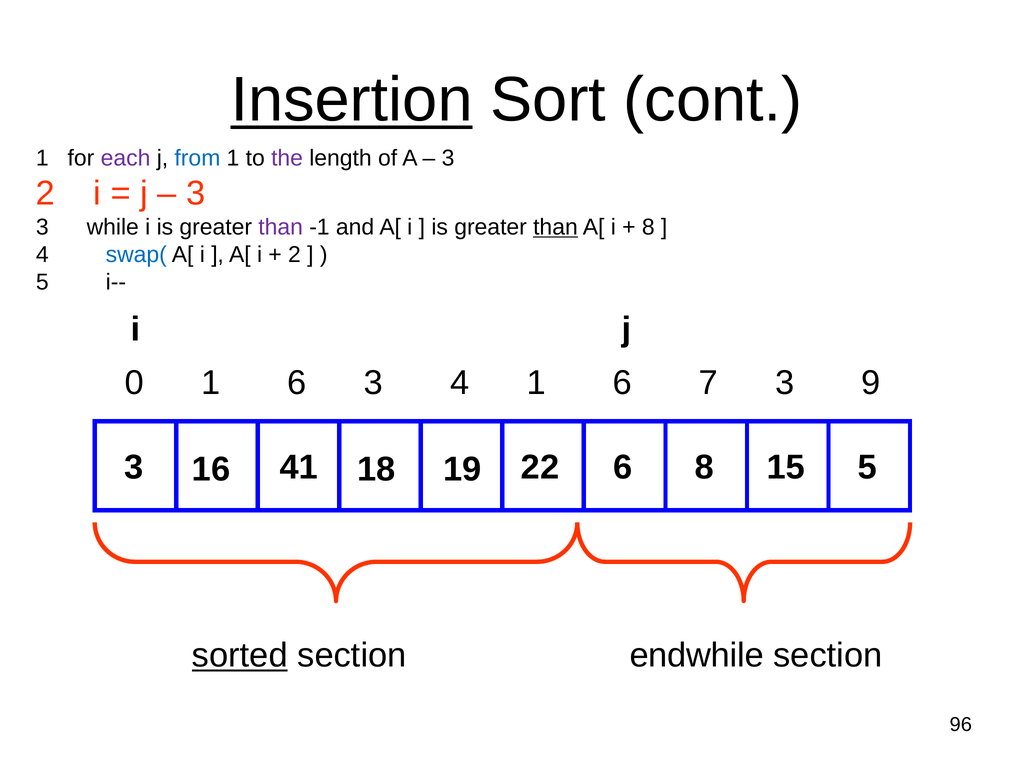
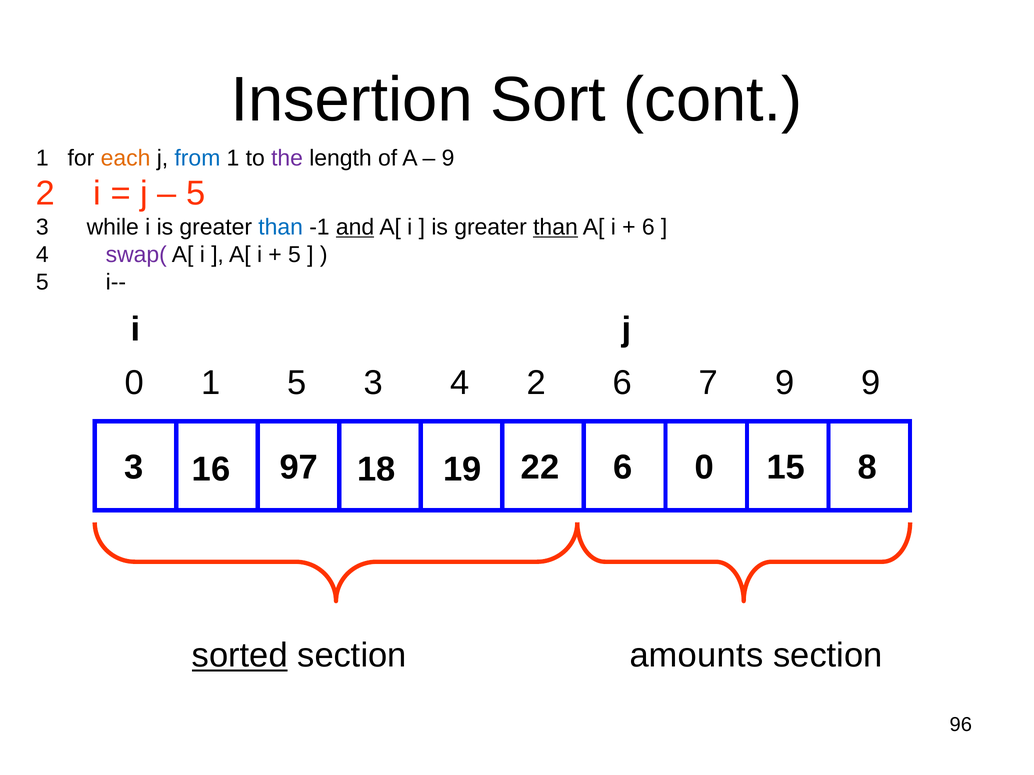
Insertion underline: present -> none (352, 100)
each colour: purple -> orange (126, 158)
3: 3 -> 9 (448, 158)
3: 3 -> 5 (196, 194)
than colour: purple -> blue (281, 227)
and underline: none -> present (355, 227)
8: 8 -> 6 (648, 227)
swap( colour: blue -> purple (136, 255)
2: 2 -> 5 (295, 255)
0 1 6: 6 -> 5 (297, 383)
4 1: 1 -> 2 (536, 383)
7 3: 3 -> 9 (785, 383)
41: 41 -> 97 (299, 468)
6 8: 8 -> 0 (705, 468)
15 5: 5 -> 8 (868, 468)
endwhile: endwhile -> amounts (696, 656)
